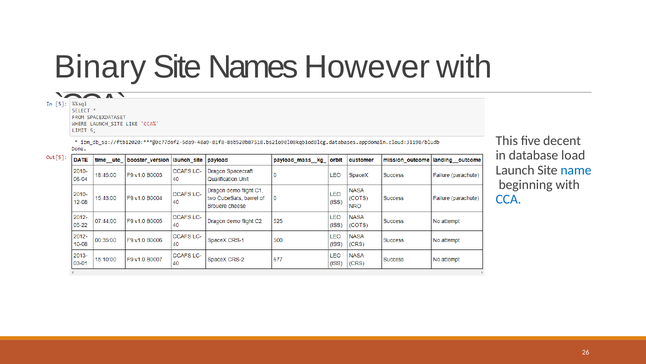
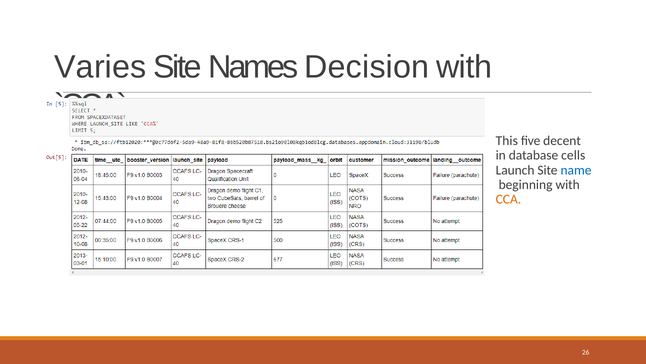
Binary: Binary -> Varies (100, 67)
However: However -> Decision (367, 67)
load: load -> cells (573, 155)
CCA colour: blue -> orange (508, 199)
